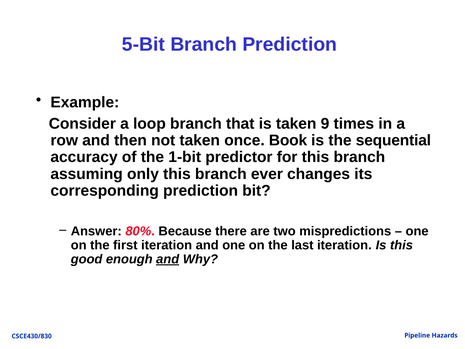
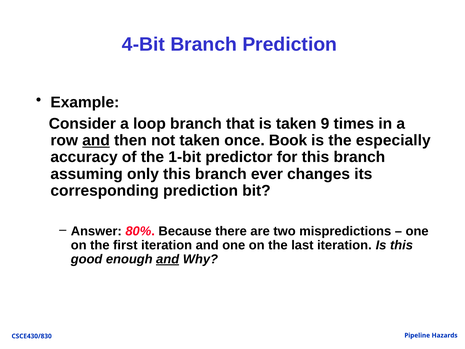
5-Bit: 5-Bit -> 4-Bit (143, 44)
and underline: none -> present (96, 140)
sequential: sequential -> especially (393, 140)
